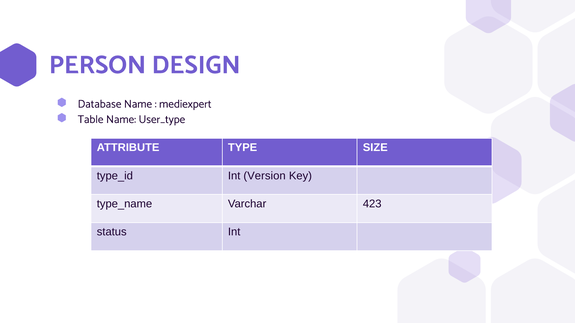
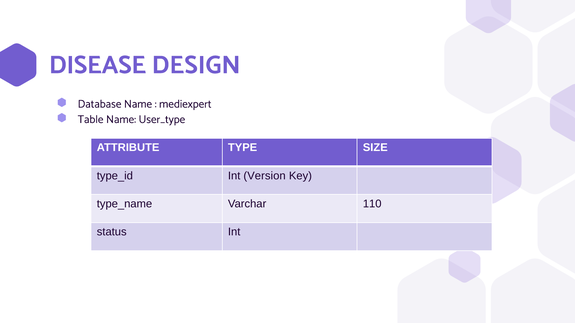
PERSON: PERSON -> DISEASE (98, 65)
423: 423 -> 110 (372, 204)
